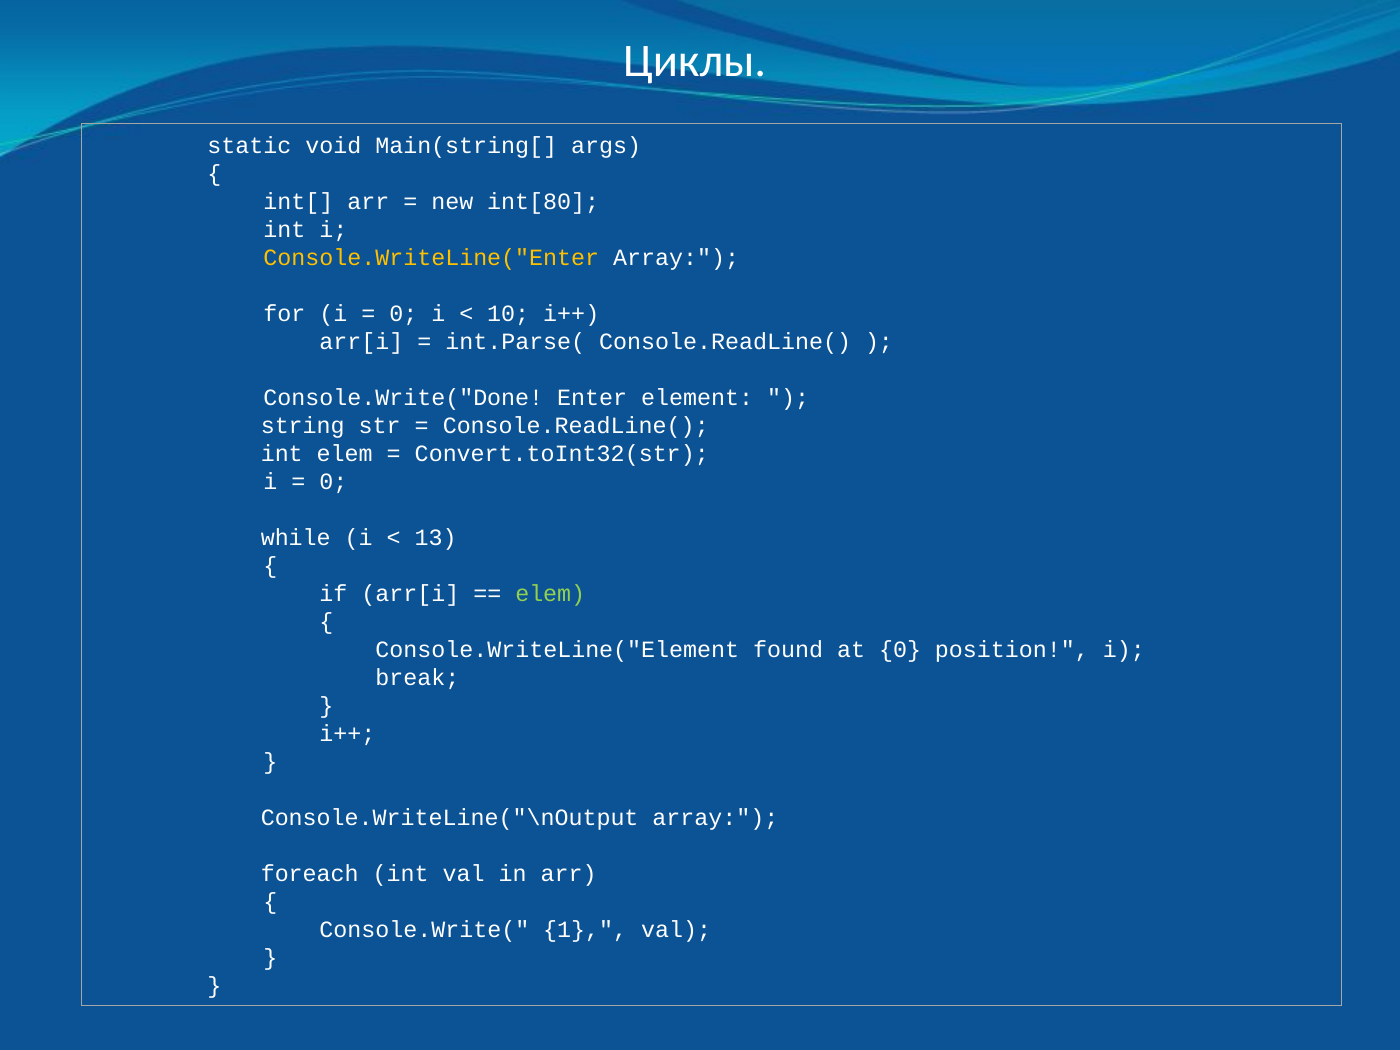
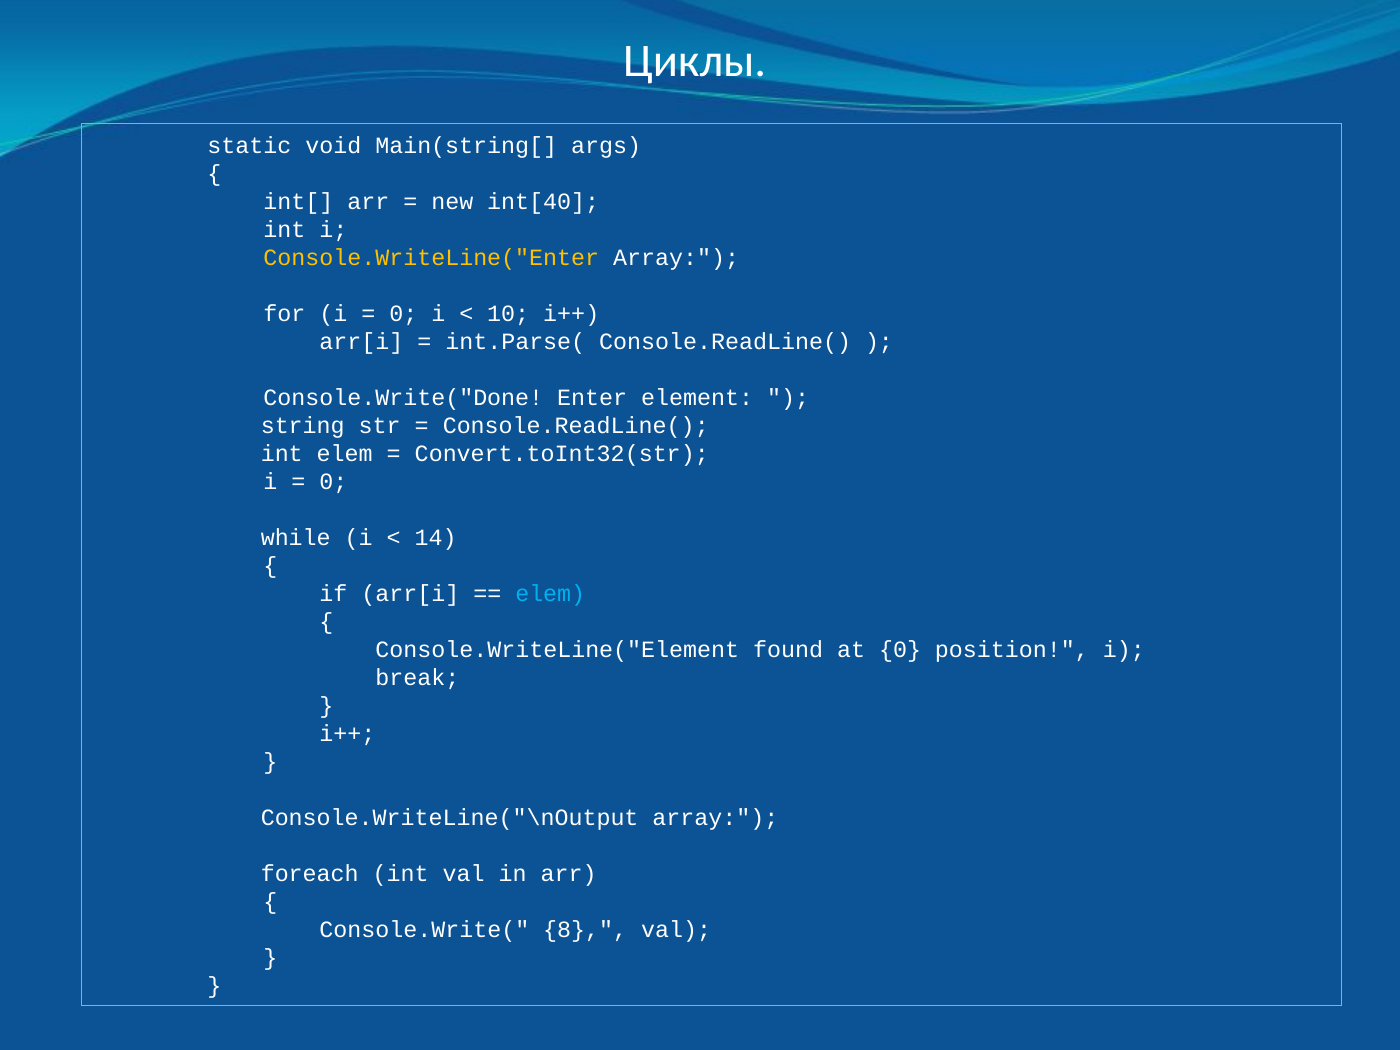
int[80: int[80 -> int[40 (543, 202)
13: 13 -> 14 (436, 538)
elem colour: light green -> light blue (550, 594)
1: 1 -> 8 (585, 930)
